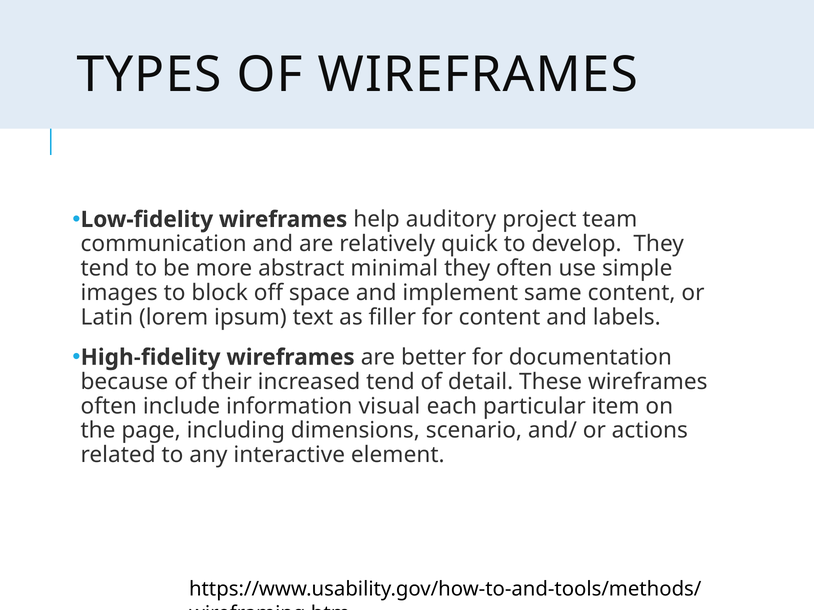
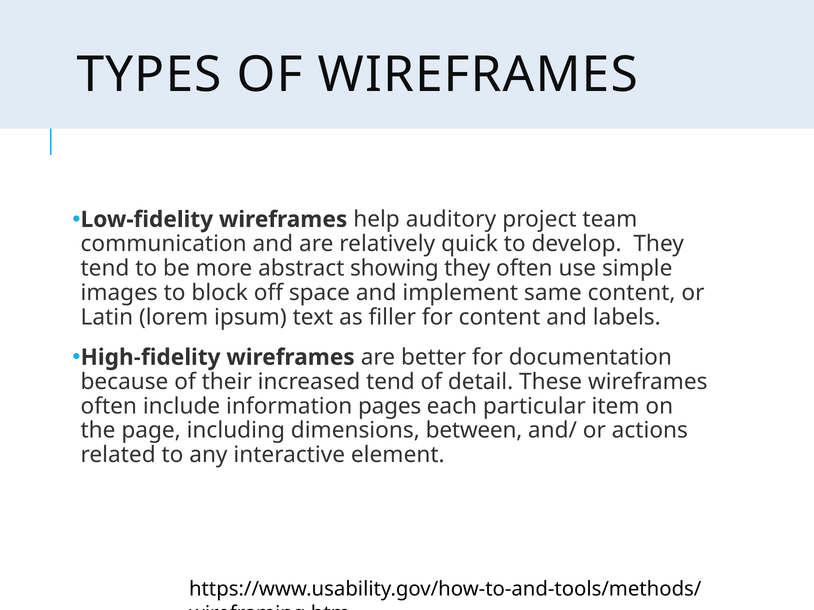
minimal: minimal -> showing (394, 268)
visual: visual -> pages (390, 406)
scenario: scenario -> between (474, 431)
